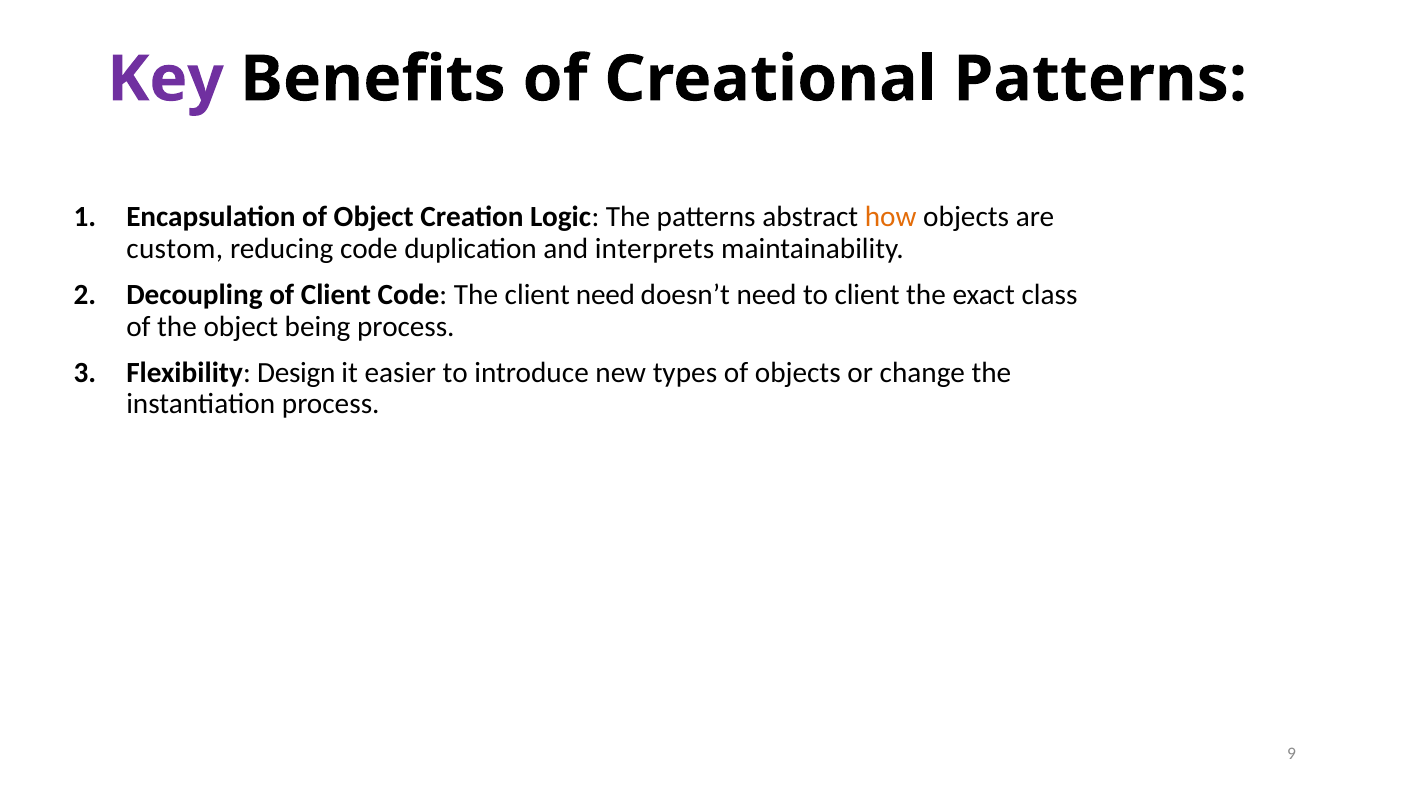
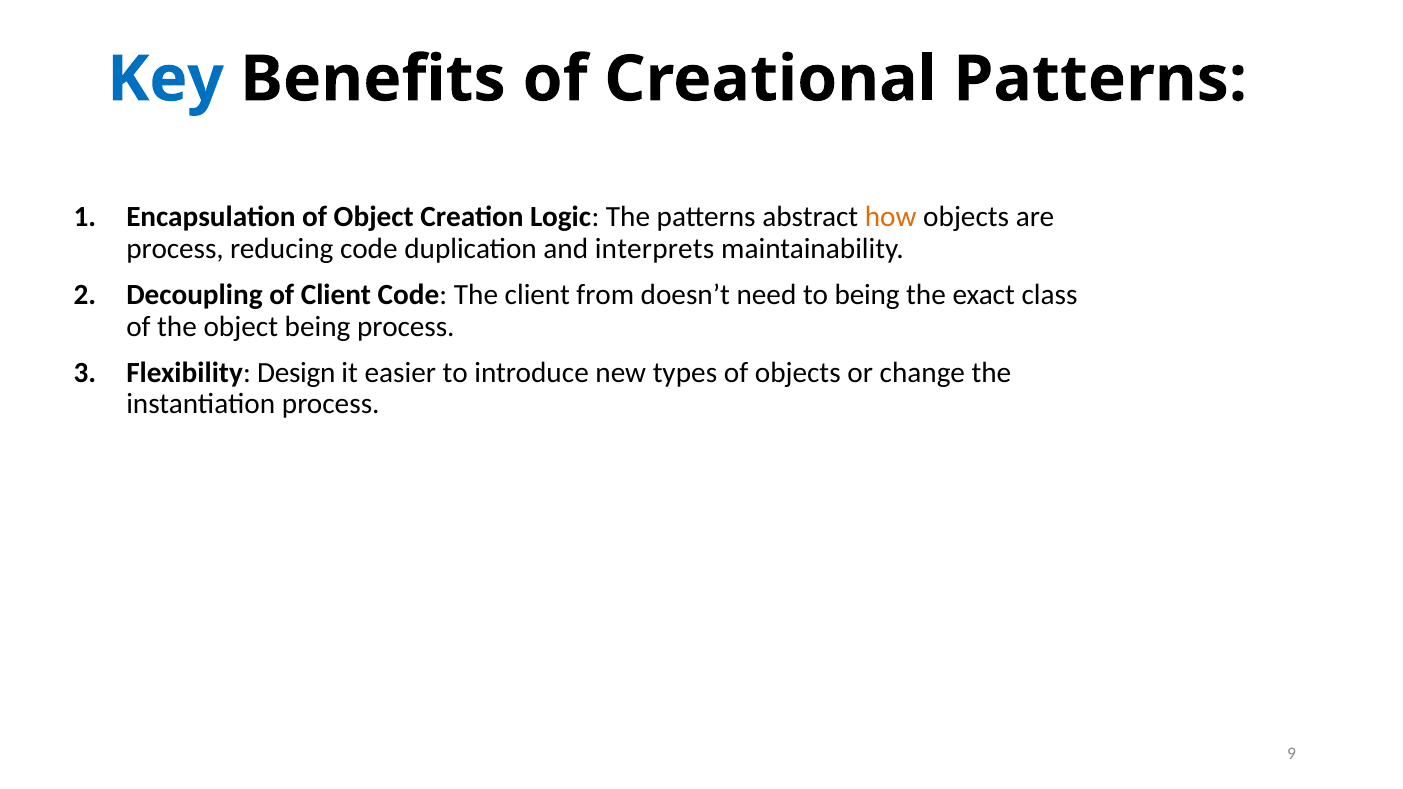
Key colour: purple -> blue (165, 79)
custom: custom -> process (175, 249)
client need: need -> from (605, 295)
to client: client -> being (867, 295)
